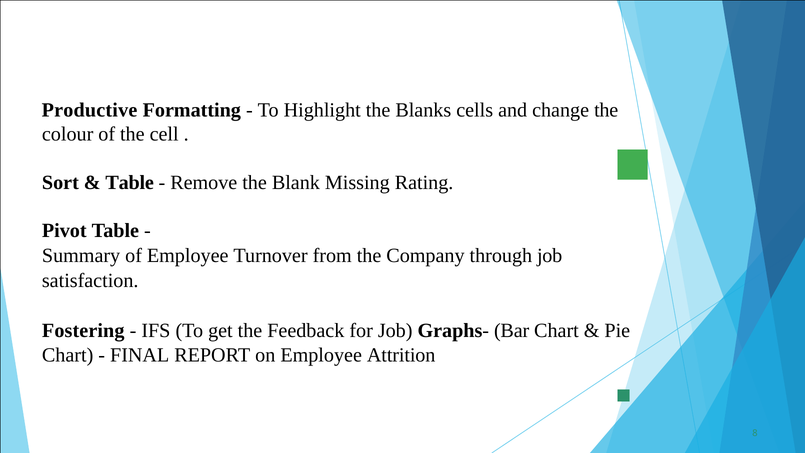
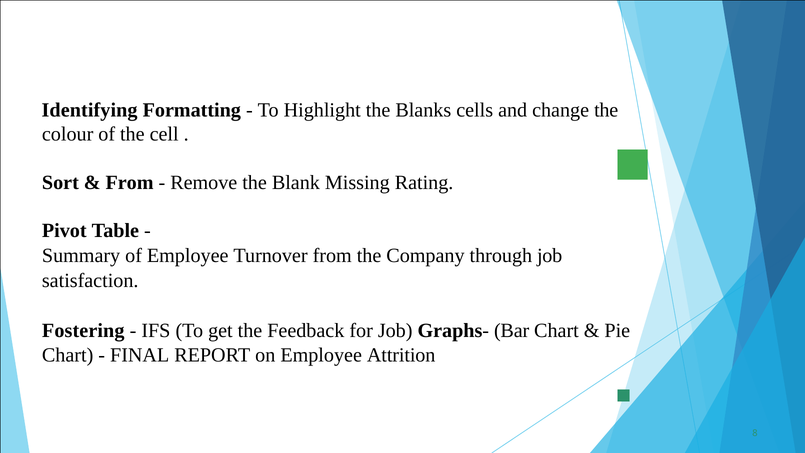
Productive: Productive -> Identifying (90, 110)
Table: Table -> From (130, 182)
